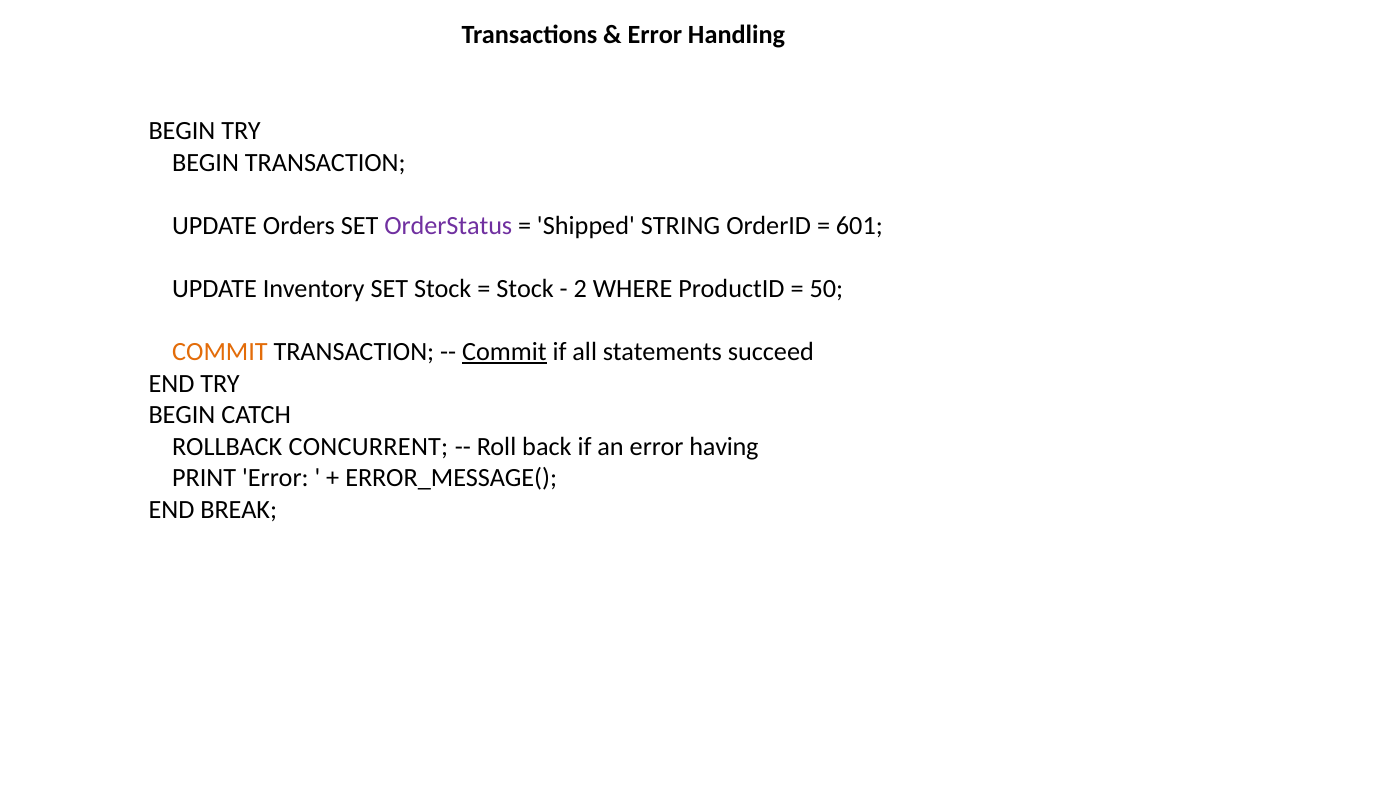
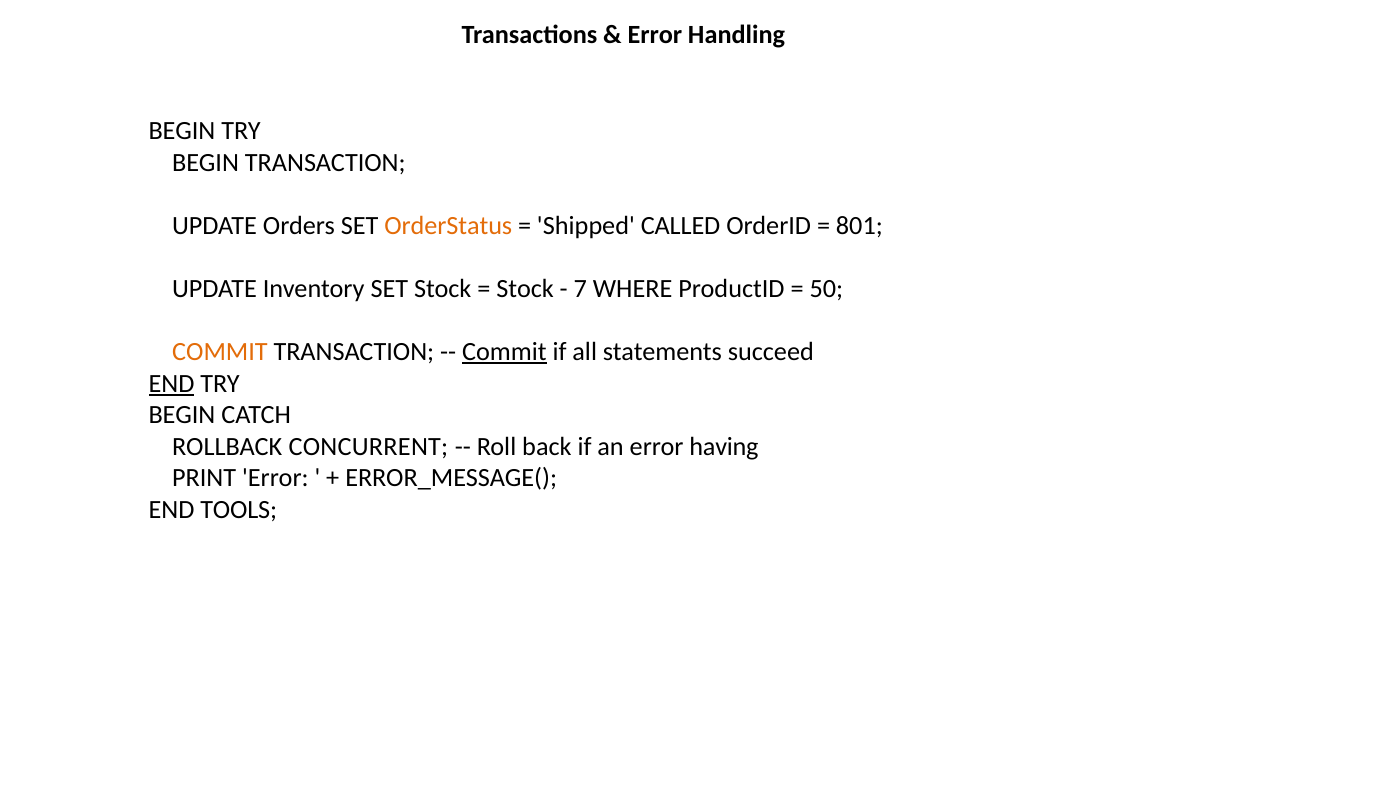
OrderStatus colour: purple -> orange (448, 226)
STRING: STRING -> CALLED (681, 226)
601: 601 -> 801 (859, 226)
2: 2 -> 7 (580, 289)
END underline: none -> present (172, 383)
BREAK: BREAK -> TOOLS (239, 509)
